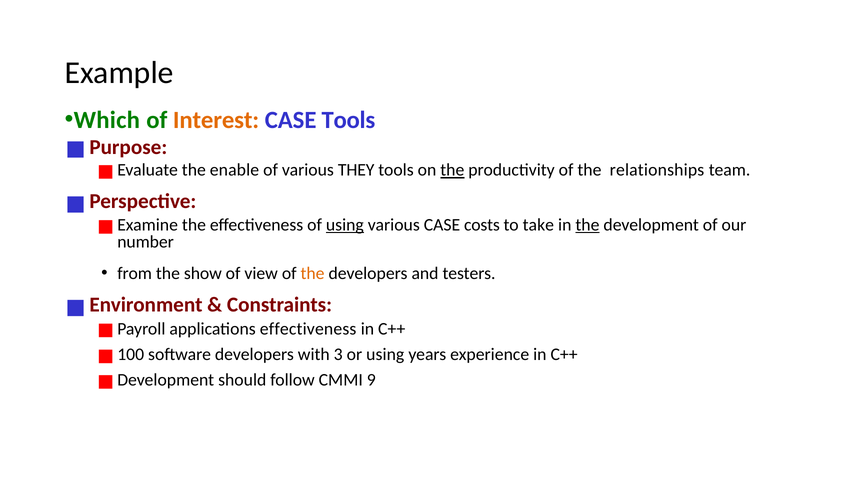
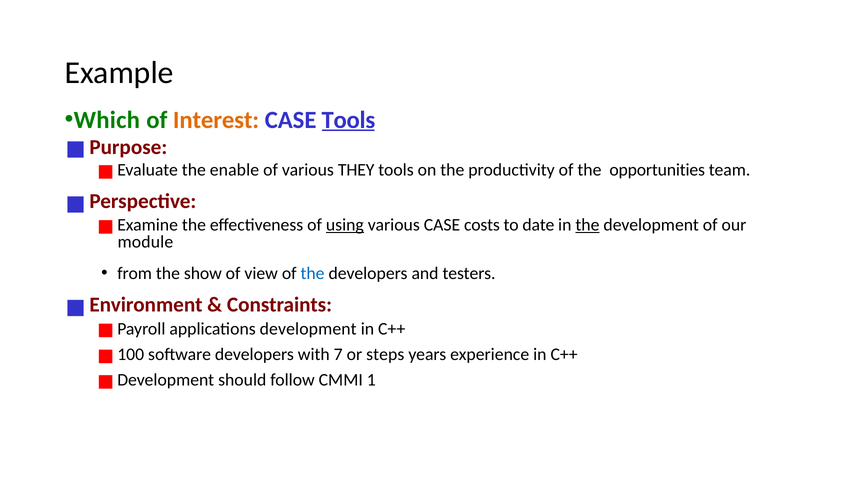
Tools underline: none -> present (348, 120)
the underline: present -> none (452, 170)
relationships: relationships -> opportunities (657, 170)
take: take -> date (538, 225)
number: number -> module (145, 242)
the colour: orange -> blue (313, 273)
applications effectiveness: effectiveness -> development (308, 329)
3: 3 -> 7 (338, 354)
or using: using -> steps (385, 354)
9: 9 -> 1 (371, 380)
